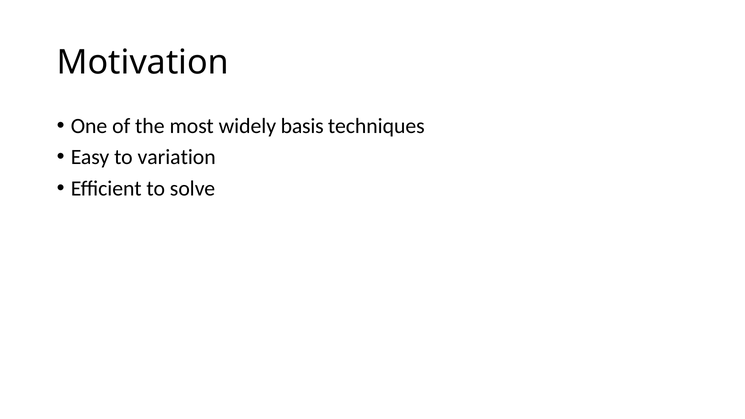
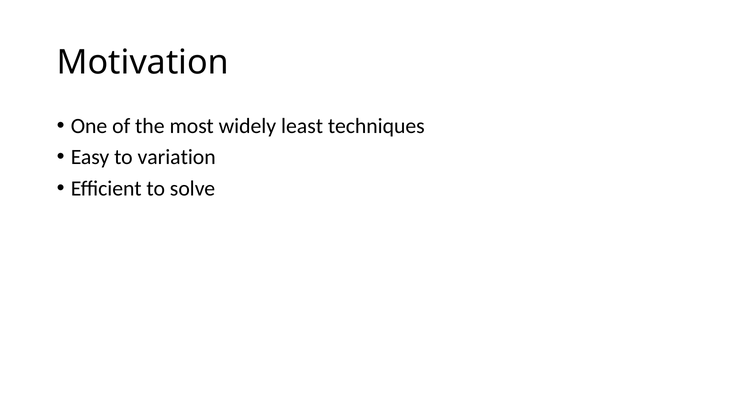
basis: basis -> least (302, 126)
